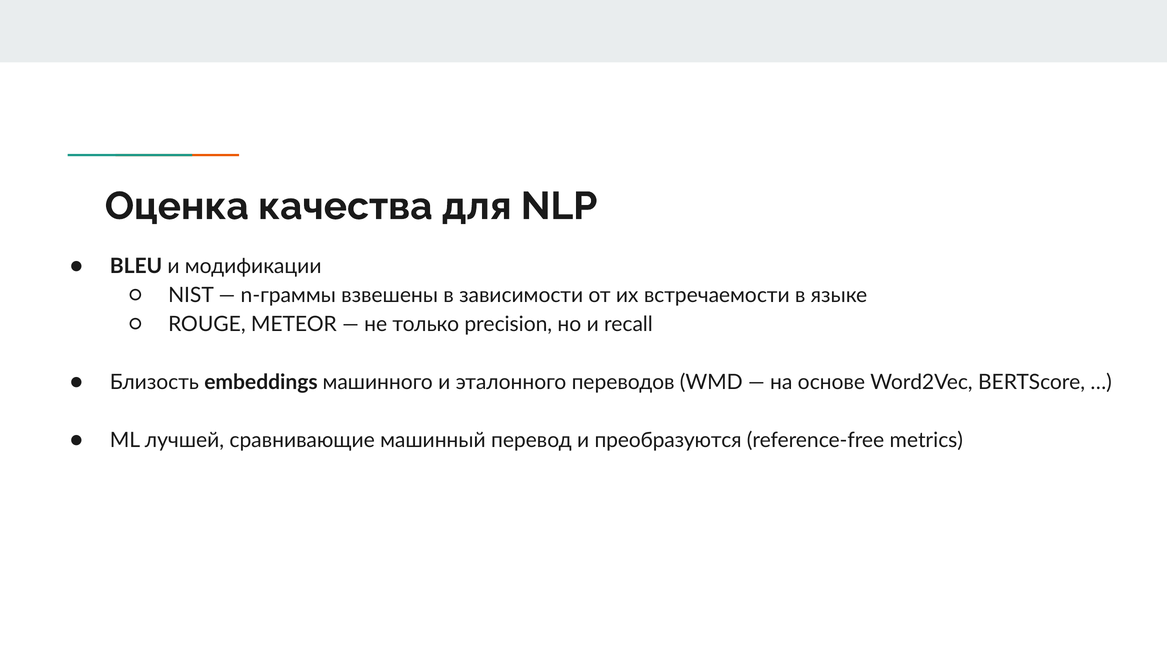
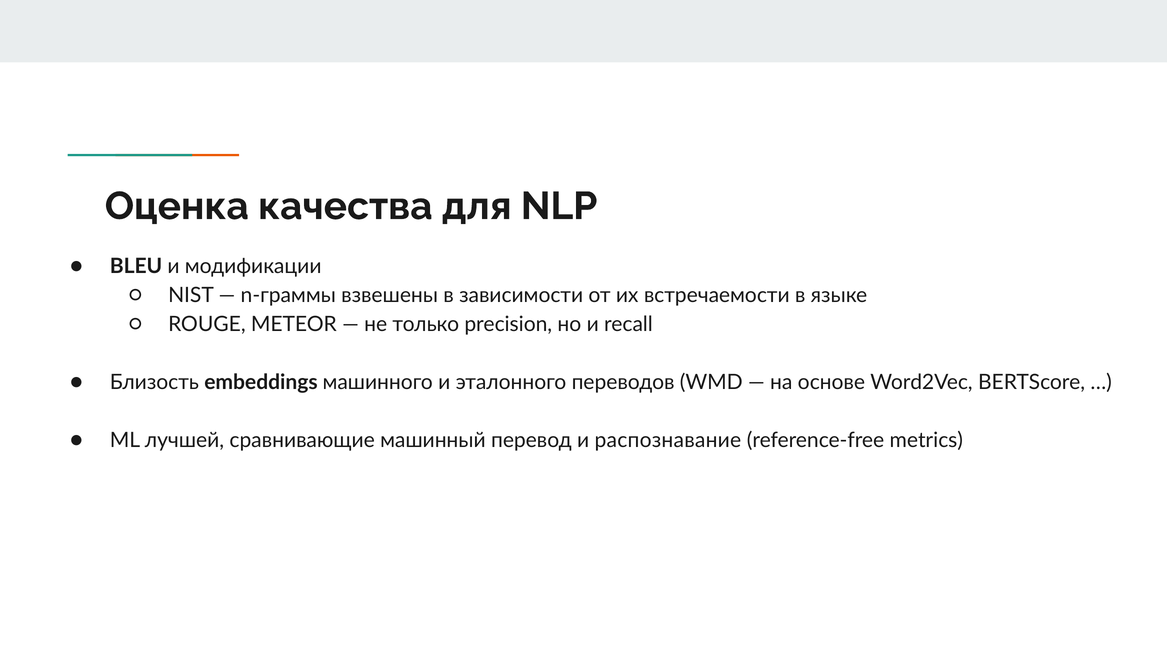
преобразуются: преобразуются -> распознавание (668, 440)
